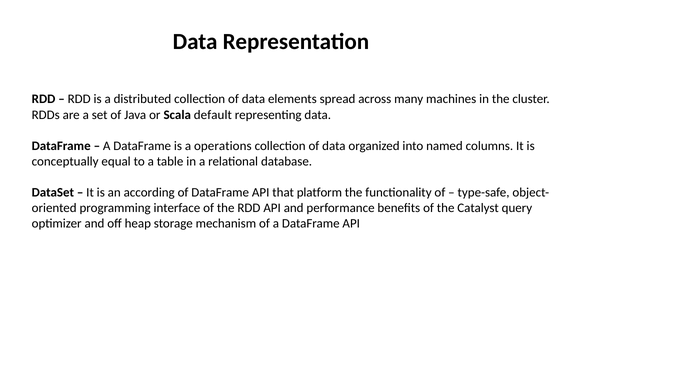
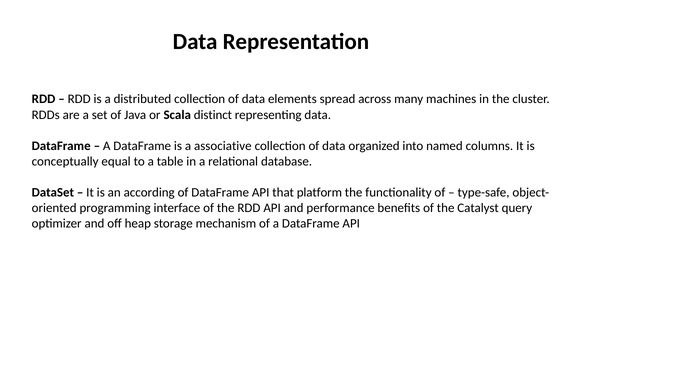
default: default -> distinct (213, 115)
operations: operations -> associative (223, 146)
